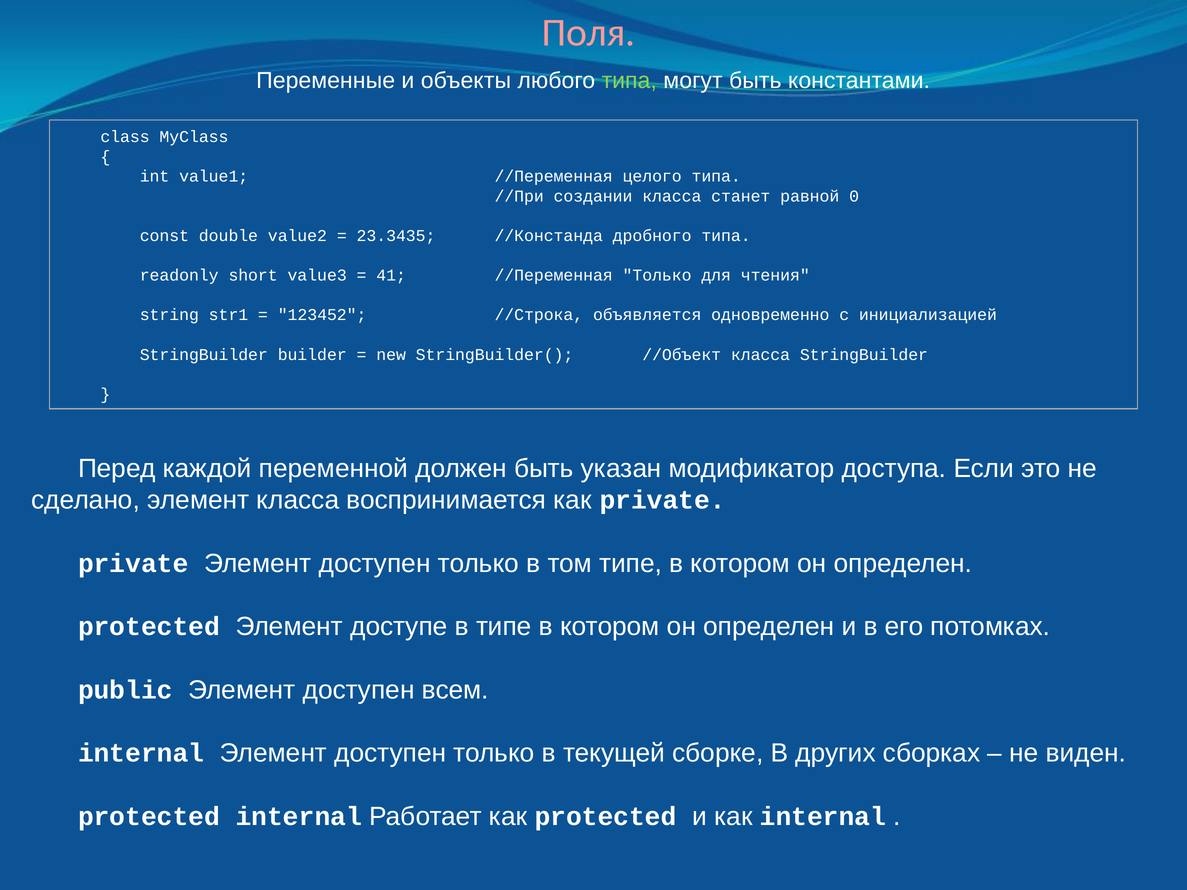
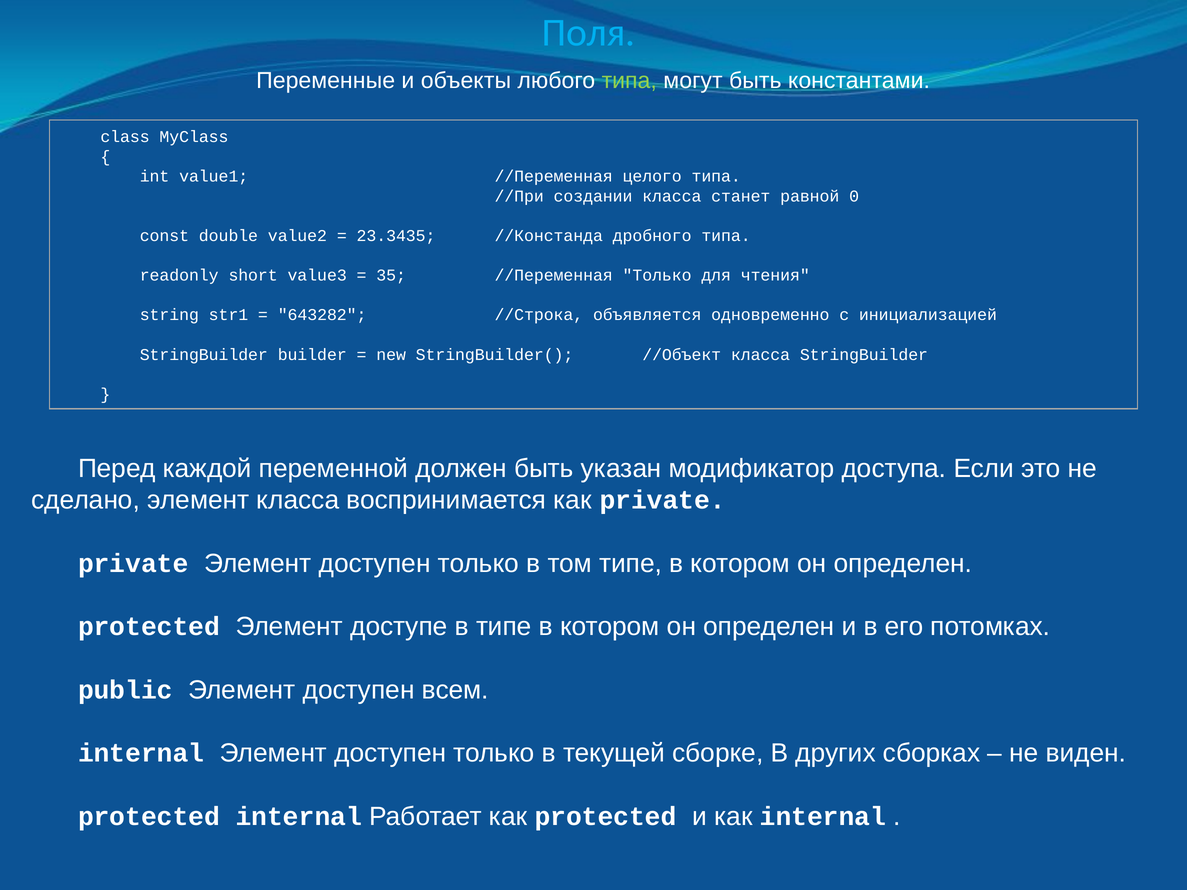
Поля colour: pink -> light blue (589, 33)
41: 41 -> 35 (391, 276)
123452: 123452 -> 643282 (322, 315)
